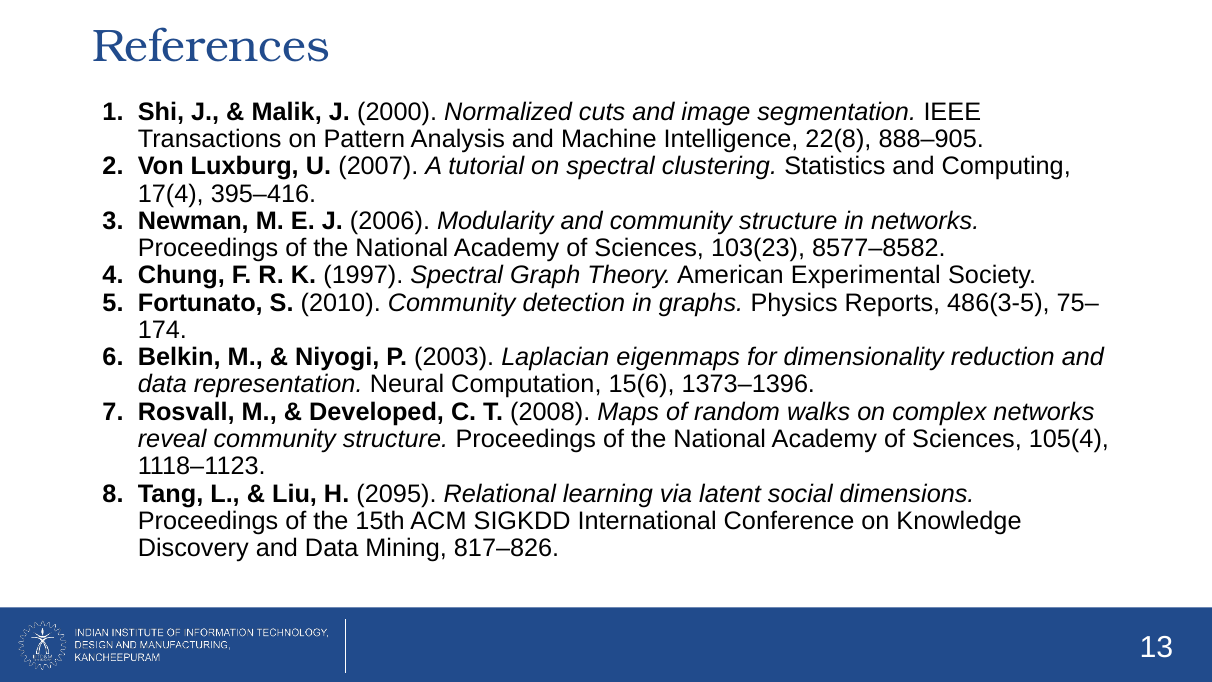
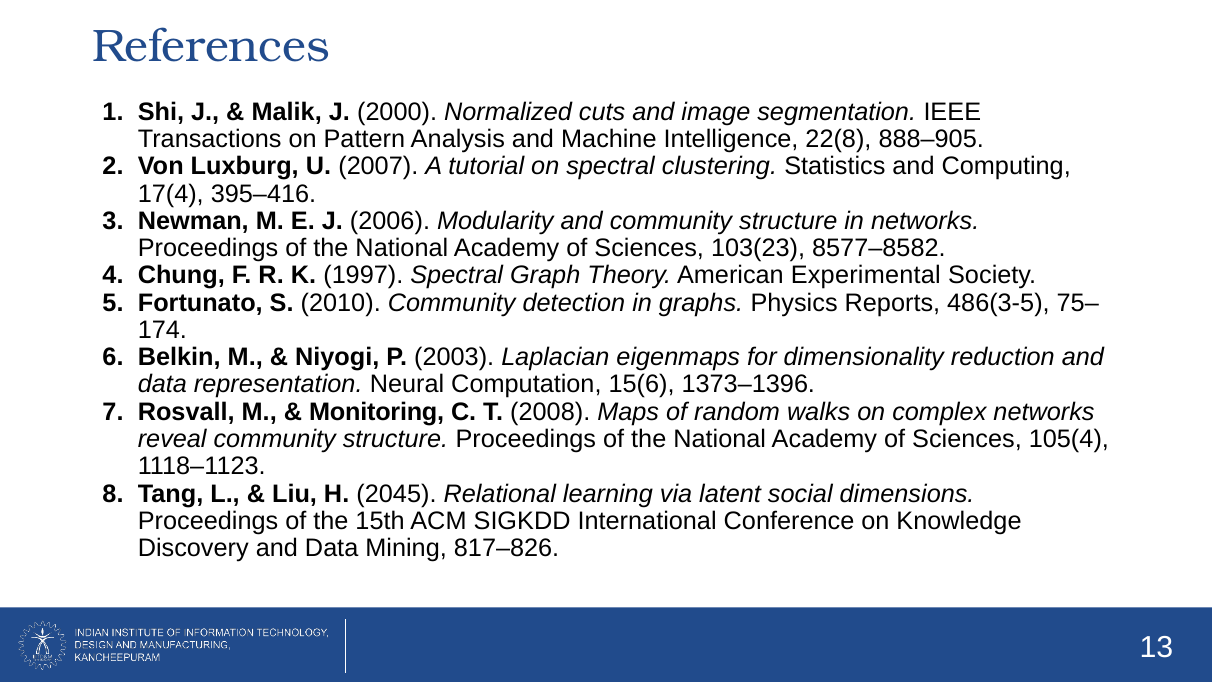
Developed: Developed -> Monitoring (377, 412)
2095: 2095 -> 2045 (396, 494)
